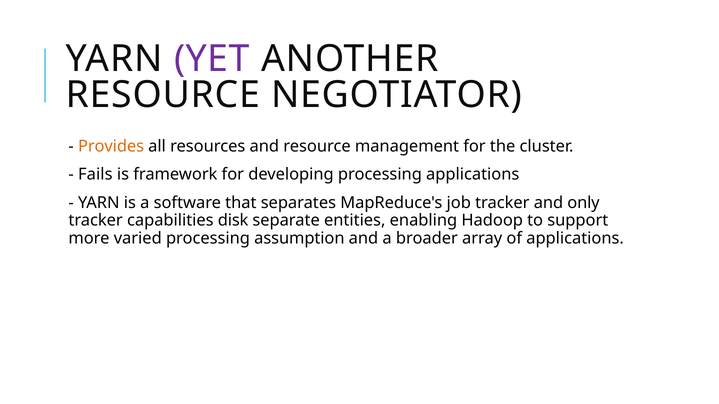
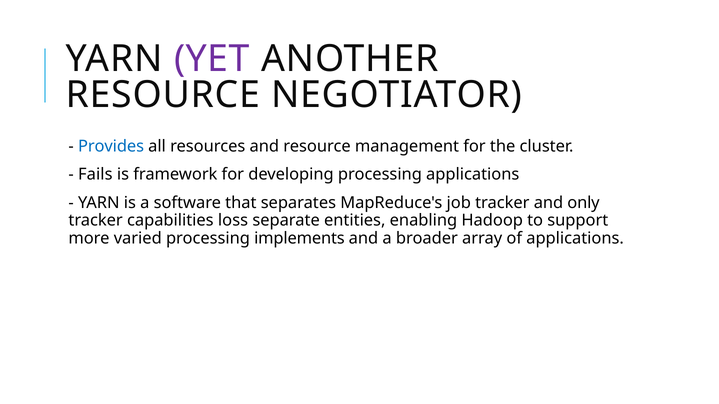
Provides colour: orange -> blue (111, 146)
disk: disk -> loss (233, 221)
assumption: assumption -> implements (299, 238)
